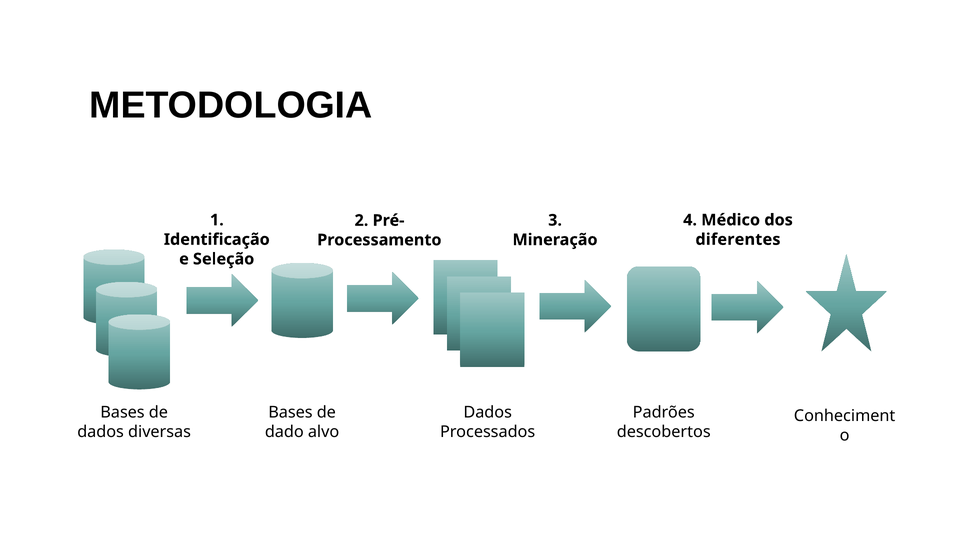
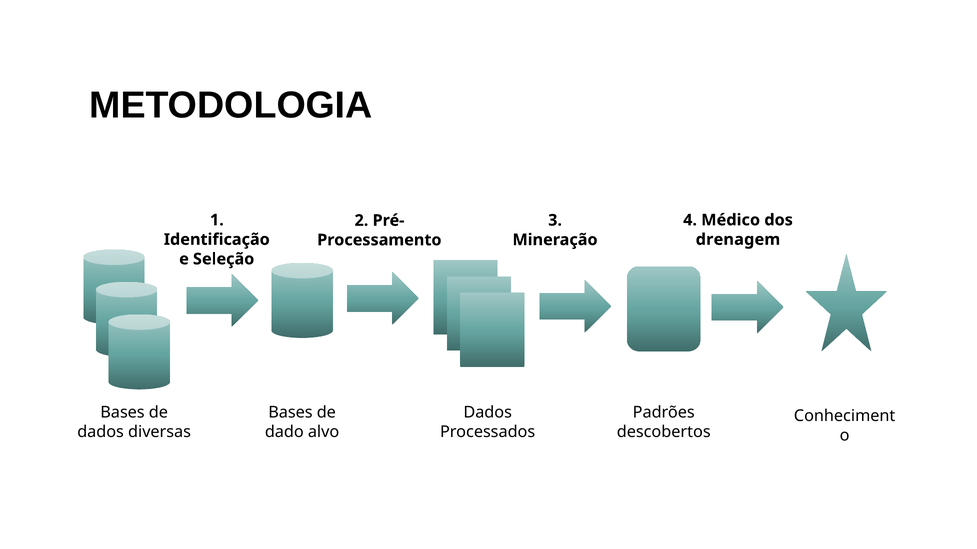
diferentes: diferentes -> drenagem (738, 240)
